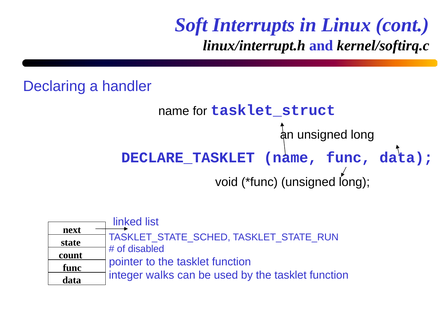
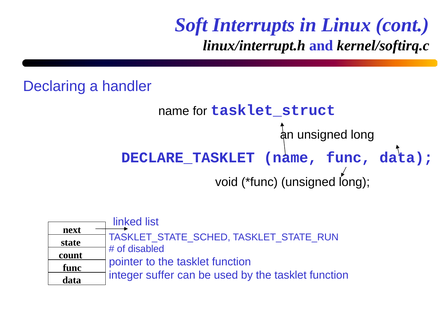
walks: walks -> suffer (160, 275)
